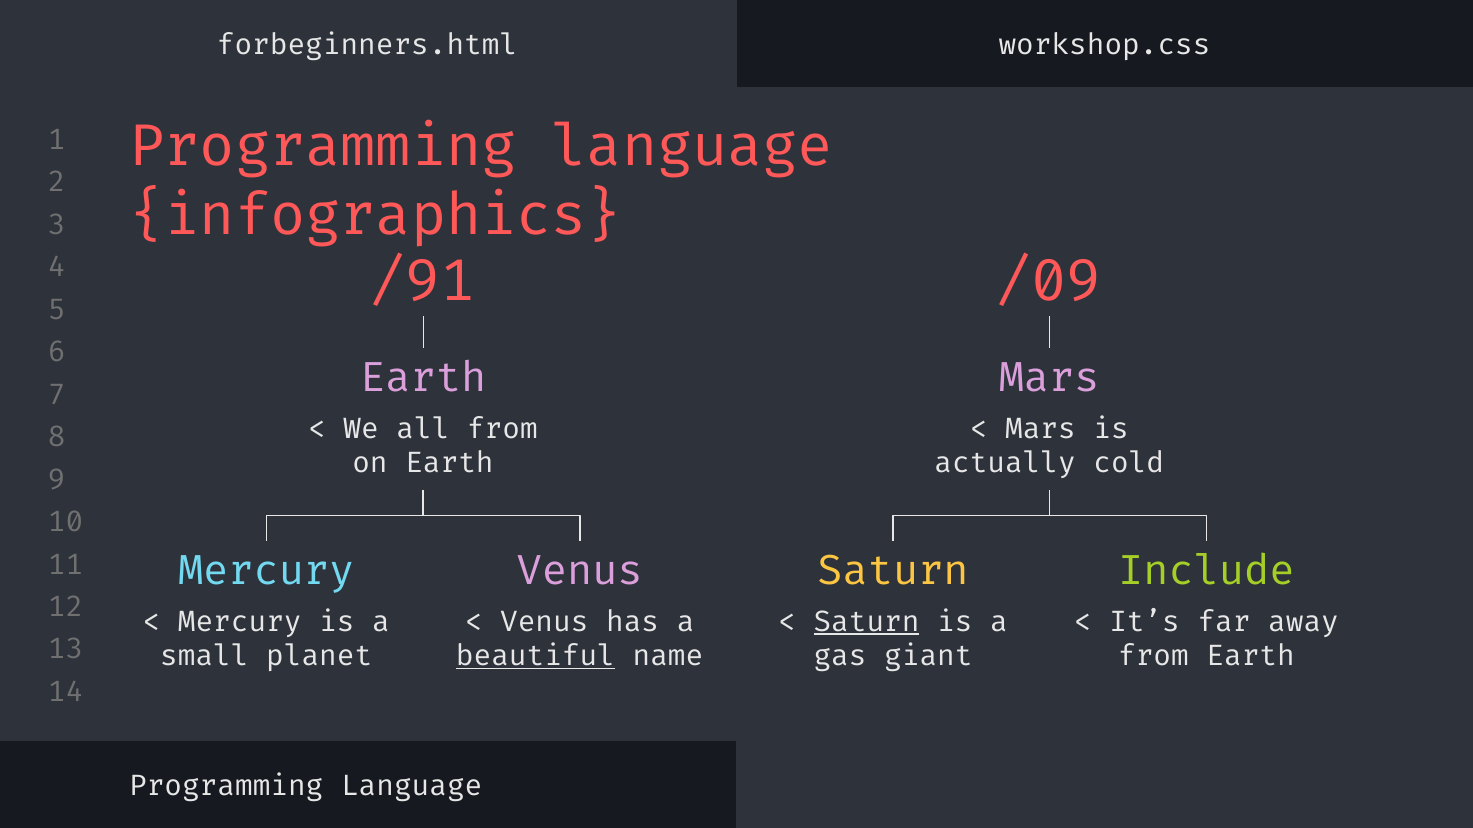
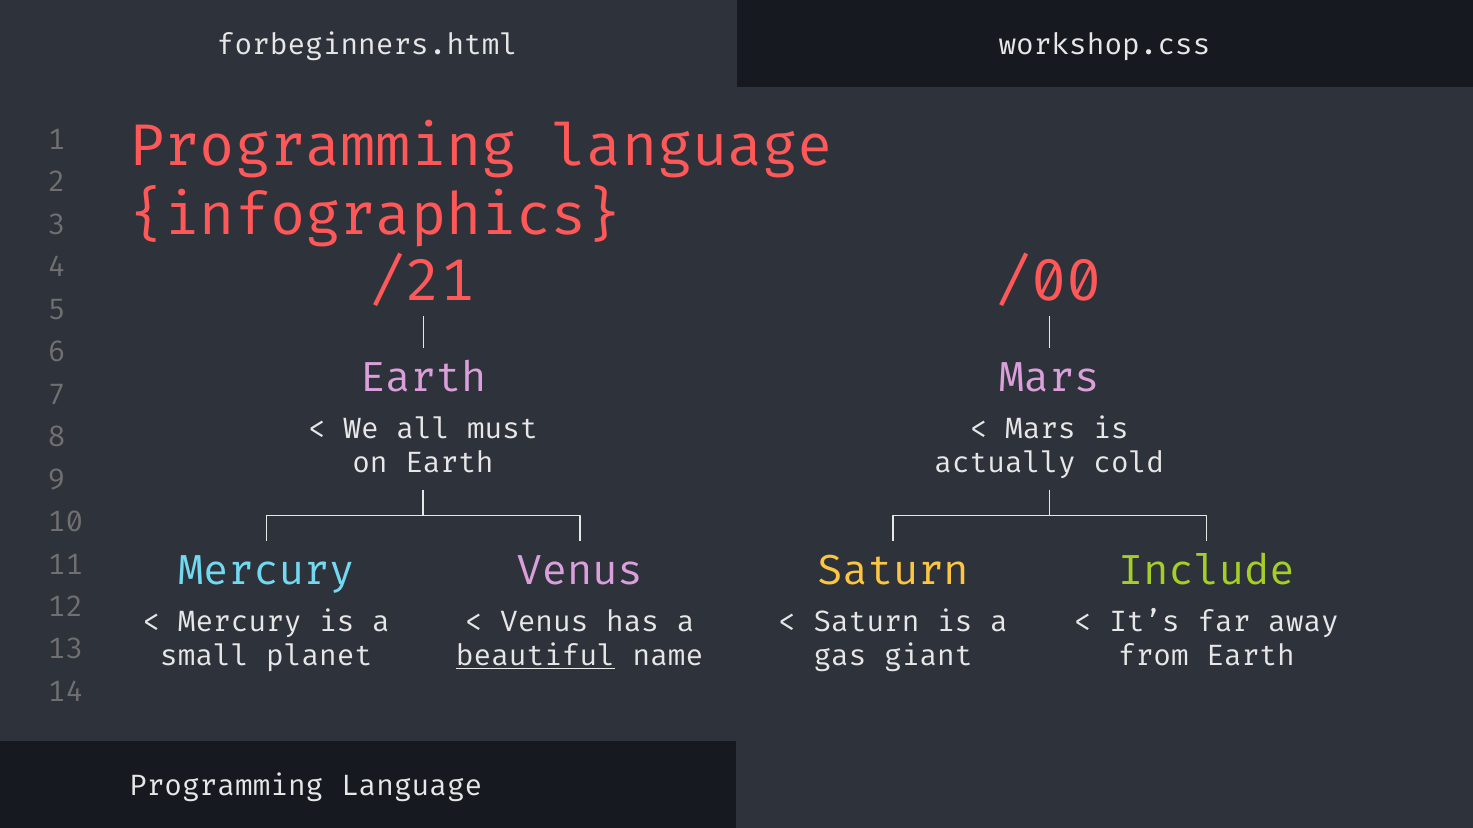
/91: /91 -> /21 (423, 281)
/09: /09 -> /00 (1049, 281)
all from: from -> must (502, 429)
Saturn underline: present -> none (866, 622)
